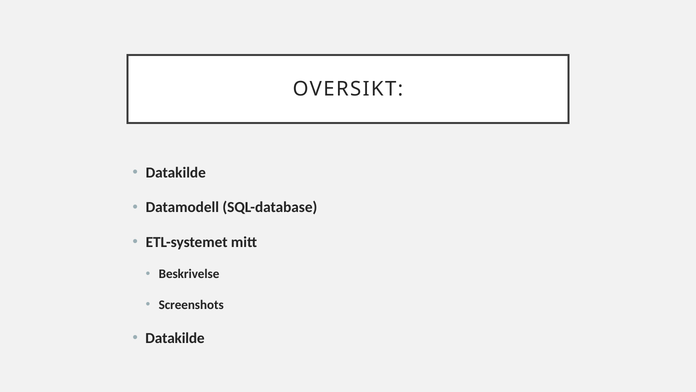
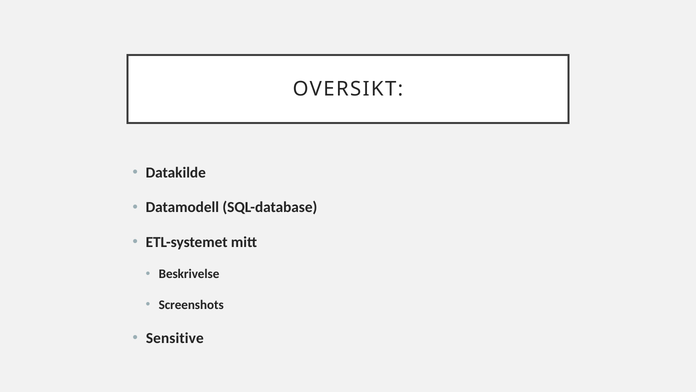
Datakilde: Datakilde -> Sensitive (175, 338)
